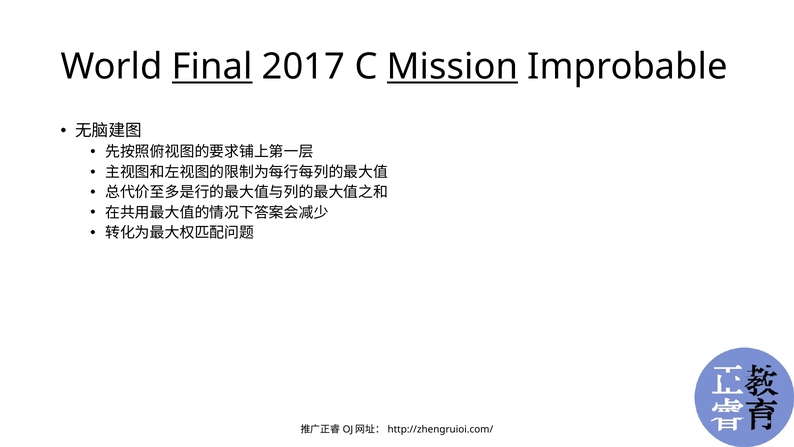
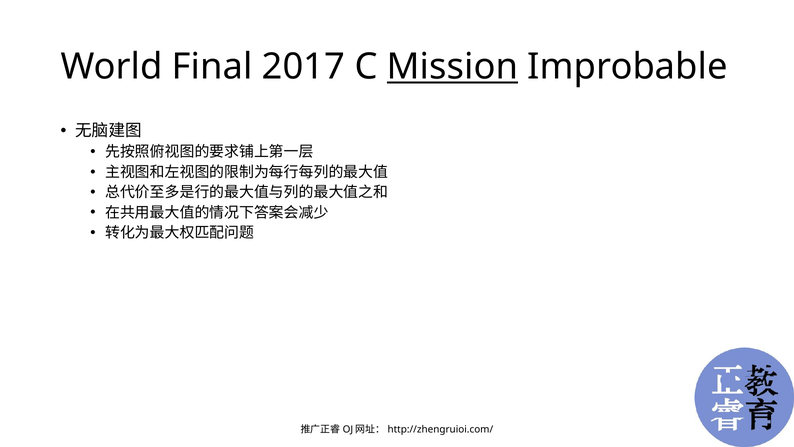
Final underline: present -> none (212, 67)
